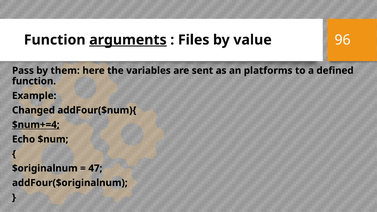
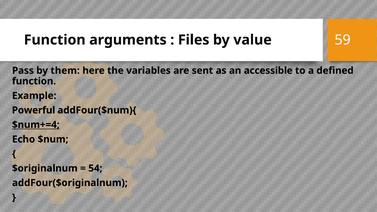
arguments underline: present -> none (128, 40)
96: 96 -> 59 (343, 40)
platforms: platforms -> accessible (268, 71)
Changed: Changed -> Powerful (34, 110)
47: 47 -> 54 (95, 168)
